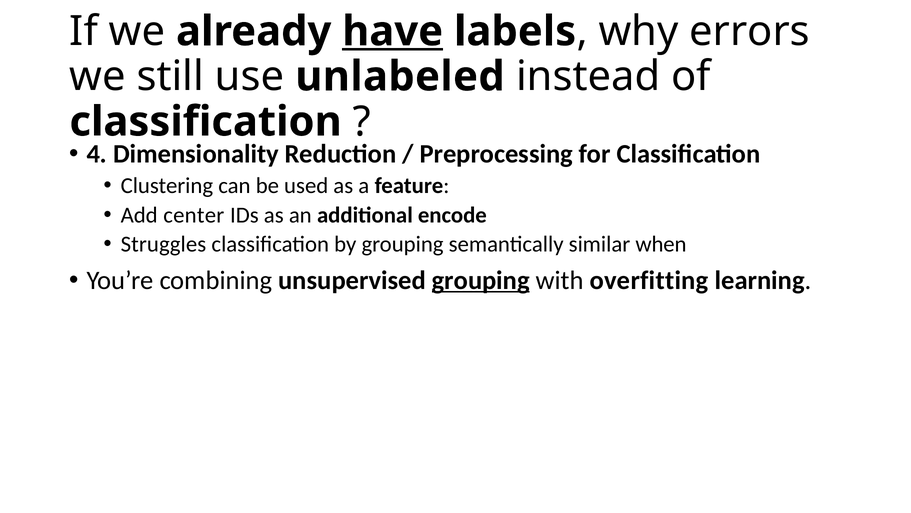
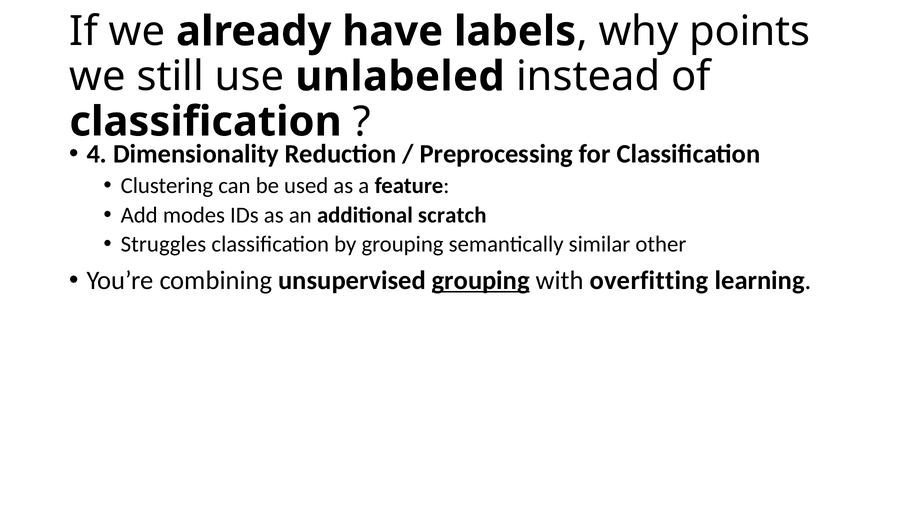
have underline: present -> none (393, 31)
errors: errors -> points (750, 31)
center: center -> modes (194, 215)
encode: encode -> scratch (452, 215)
when: when -> other (661, 244)
